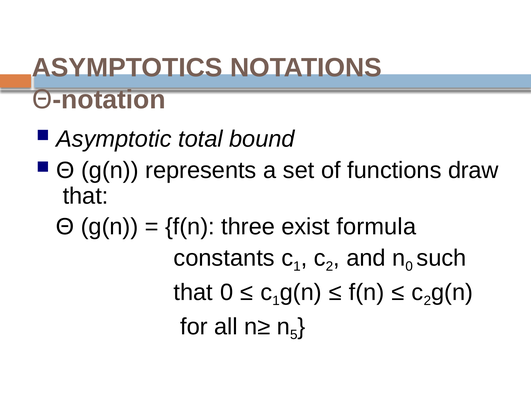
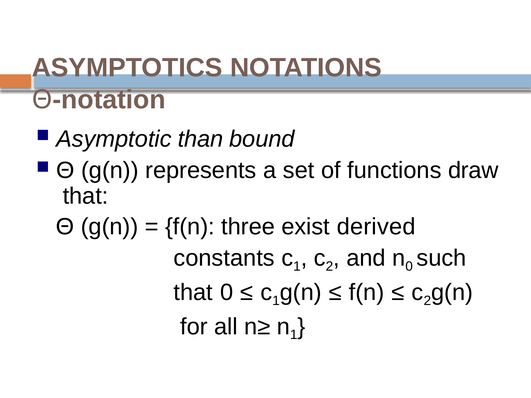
total: total -> than (201, 139)
formula: formula -> derived (376, 227)
5: 5 -> 1 (294, 335)
